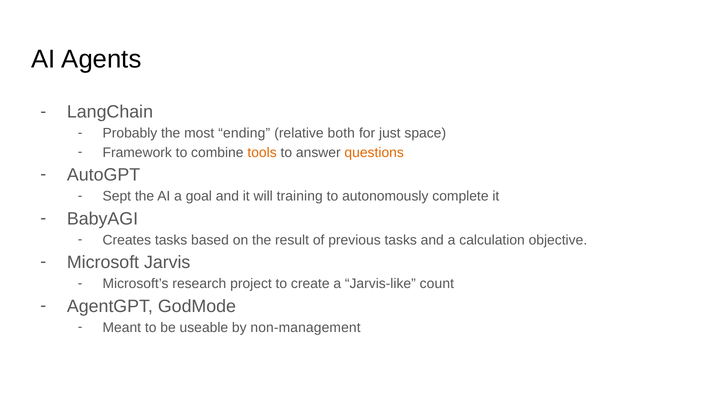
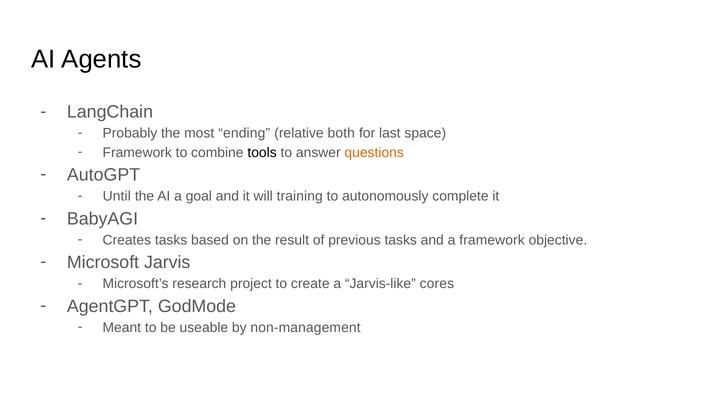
just: just -> last (390, 133)
tools colour: orange -> black (262, 152)
Sept: Sept -> Until (117, 196)
a calculation: calculation -> framework (492, 240)
count: count -> cores (437, 283)
